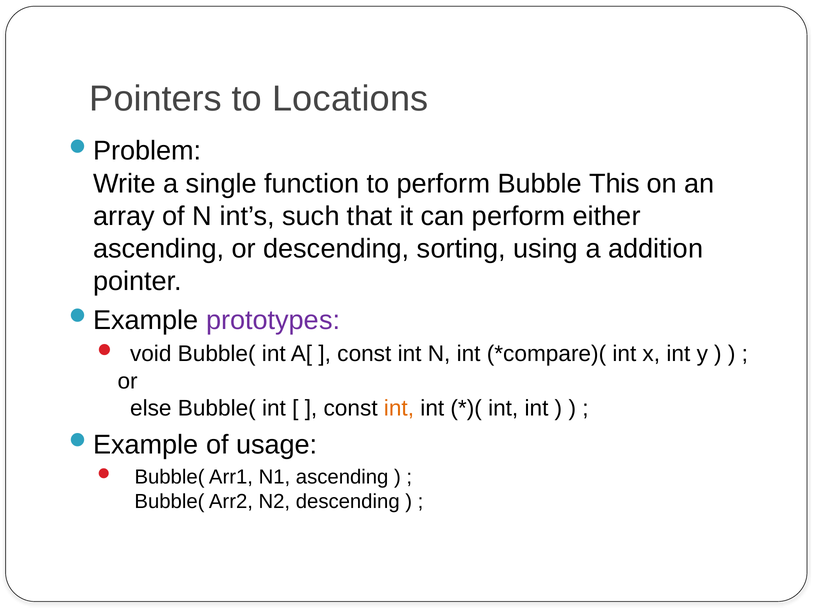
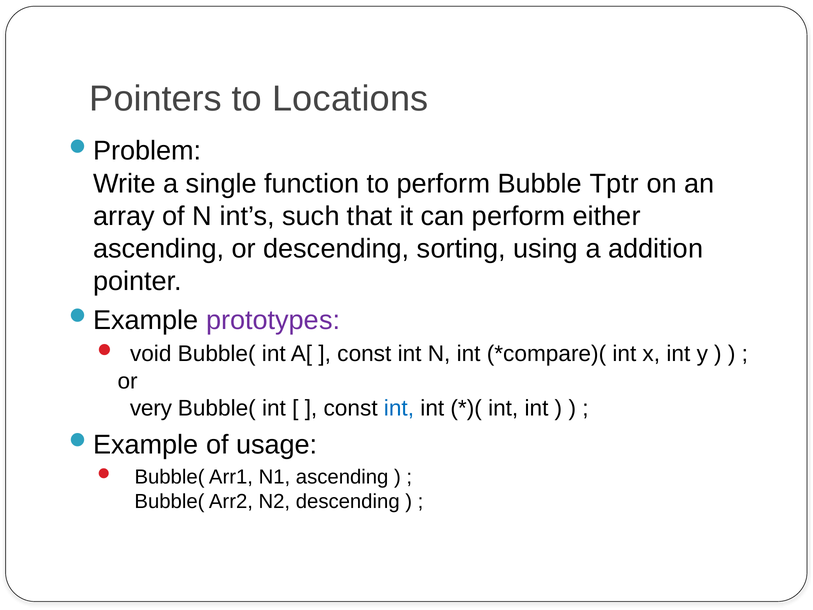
This: This -> Tptr (614, 183)
else: else -> very (151, 408)
int colour: orange -> blue (399, 408)
